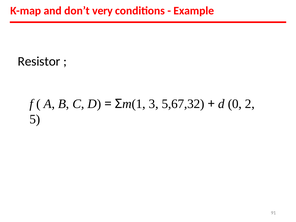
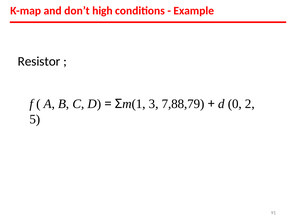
very: very -> high (103, 11)
5,67,32: 5,67,32 -> 7,88,79 (183, 104)
